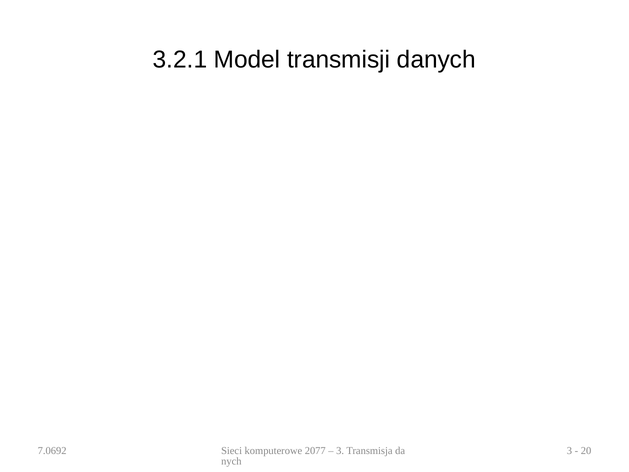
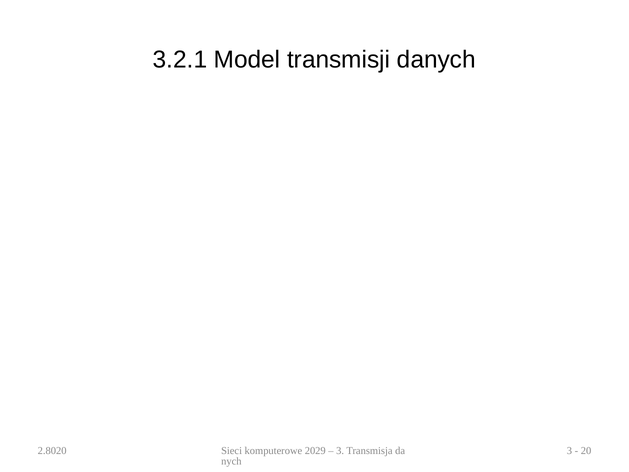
7.0692: 7.0692 -> 2.8020 (52, 451)
2077: 2077 -> 2029 (315, 451)
